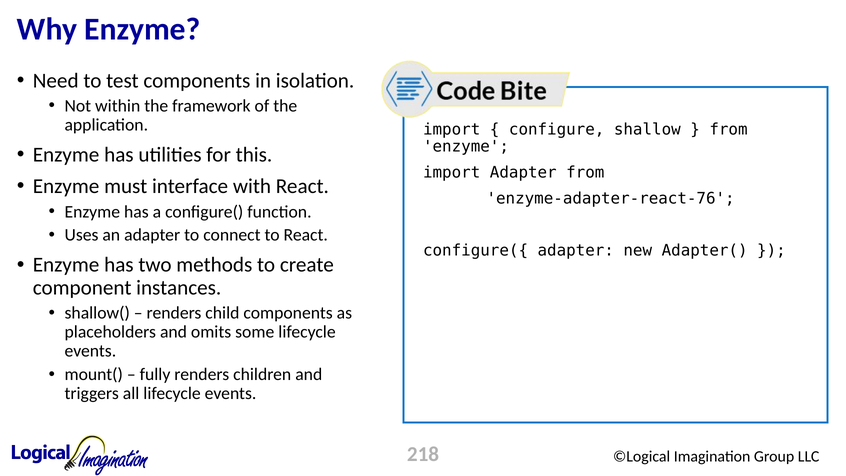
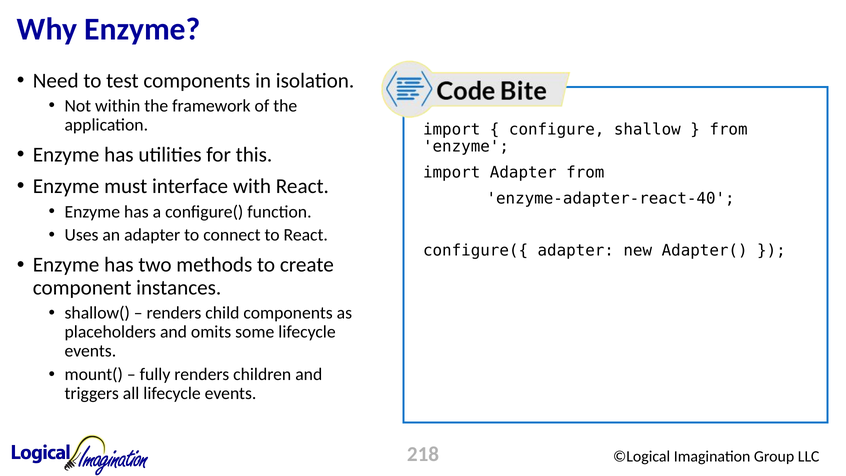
enzyme-adapter-react-76: enzyme-adapter-react-76 -> enzyme-adapter-react-40 (611, 198)
